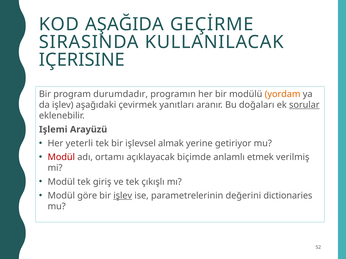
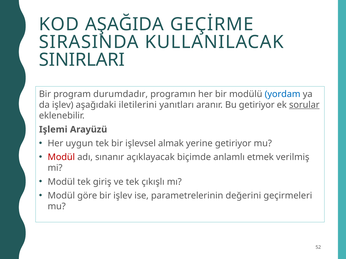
IÇERISINE: IÇERISINE -> SINIRLARI (82, 60)
yordam colour: orange -> blue (283, 94)
çevirmek: çevirmek -> iletilerini (138, 105)
Bu doğaları: doğaları -> getiriyor (257, 105)
yeterli: yeterli -> uygun (79, 144)
ortamı: ortamı -> sınanır (110, 157)
işlev underline: present -> none (123, 196)
dictionaries: dictionaries -> geçirmeleri (288, 196)
